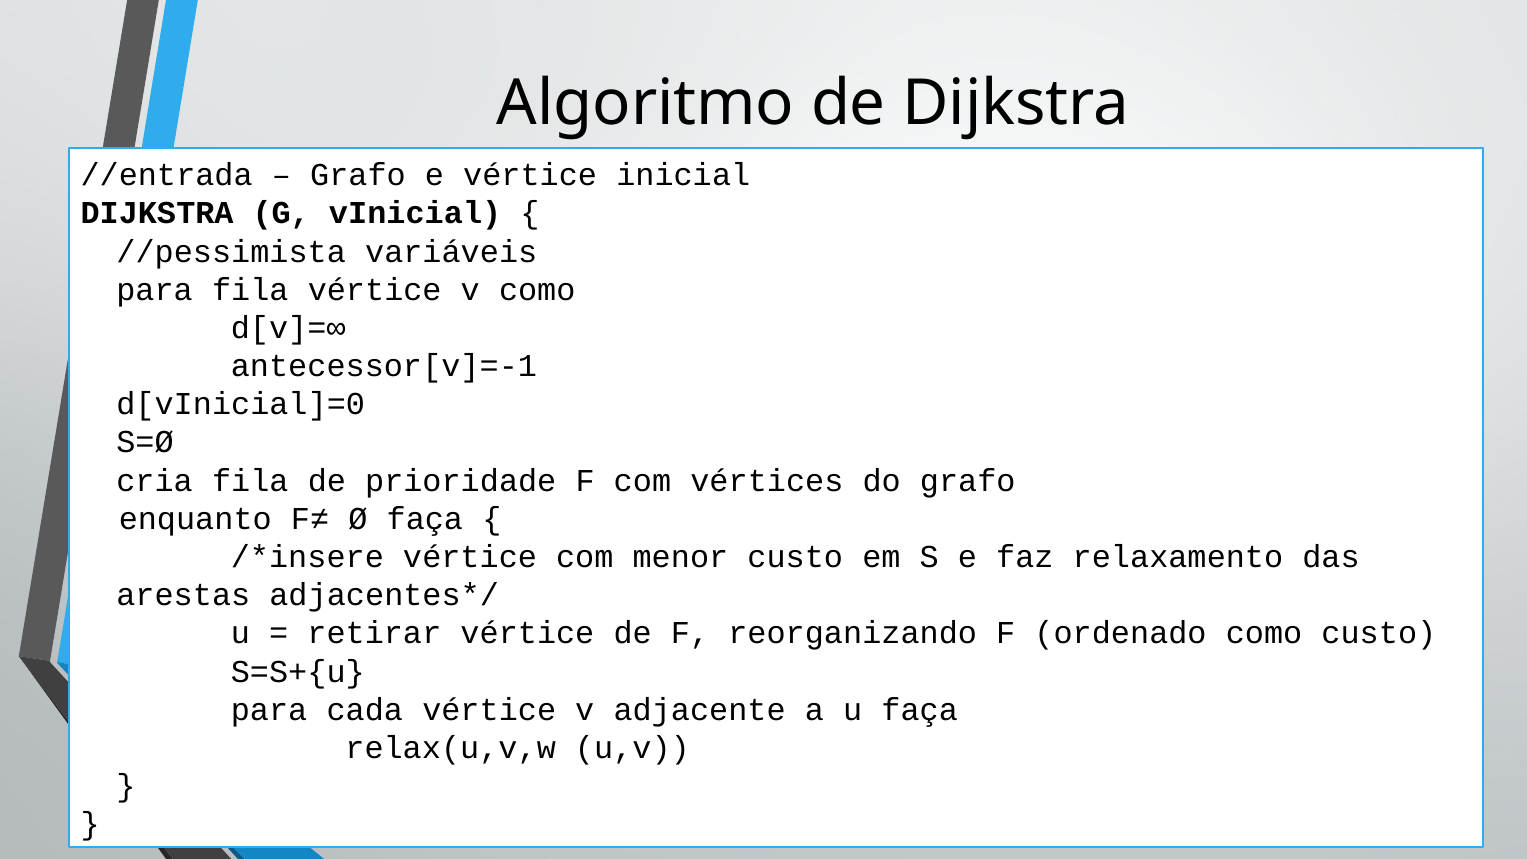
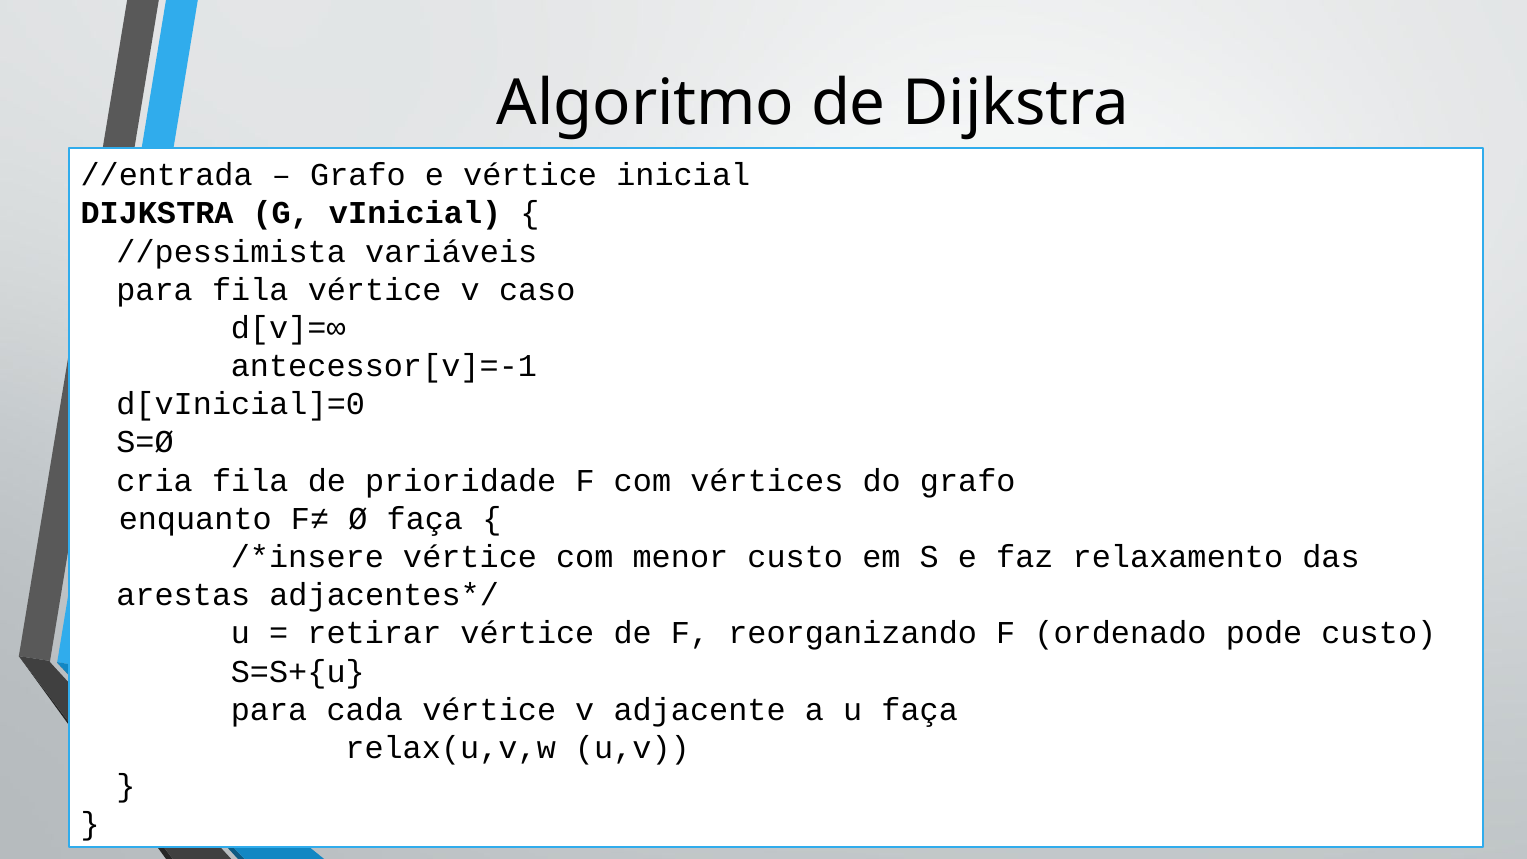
v como: como -> caso (537, 290)
ordenado como: como -> pode (1264, 633)
